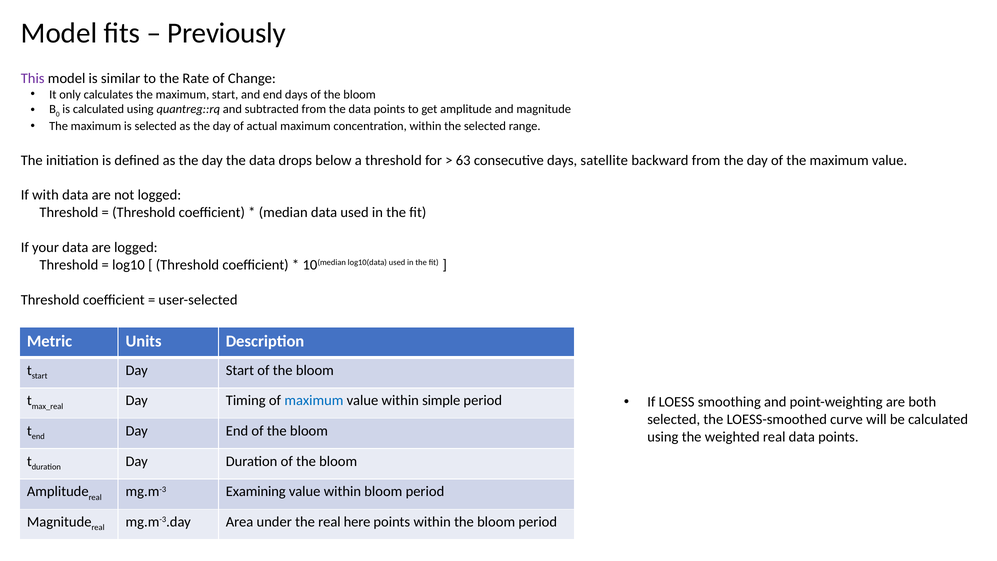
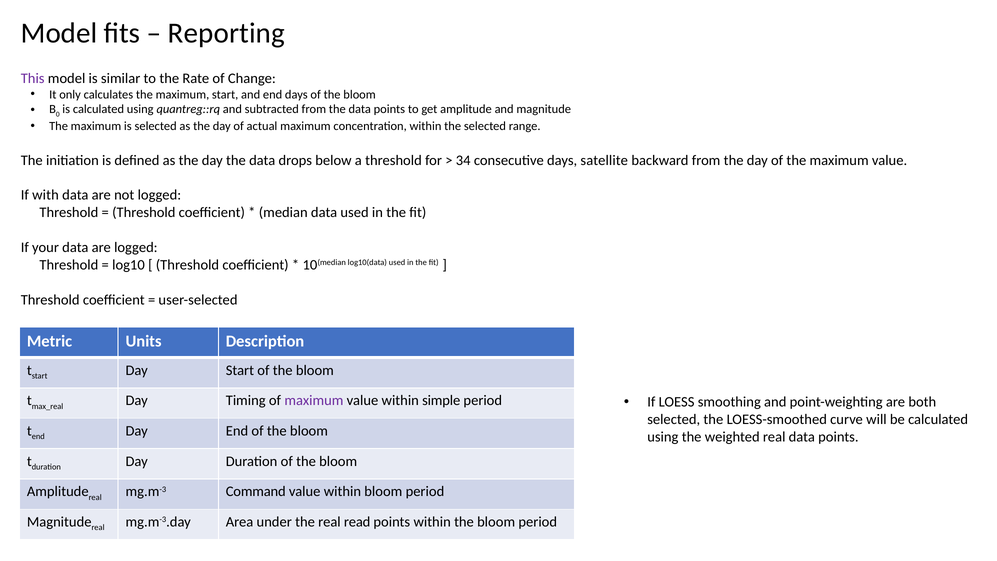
Previously: Previously -> Reporting (226, 33)
63: 63 -> 34 (463, 160)
maximum colour: blue -> purple (314, 401)
Examining: Examining -> Command (256, 492)
here: here -> read (357, 522)
